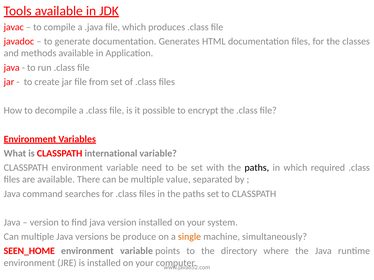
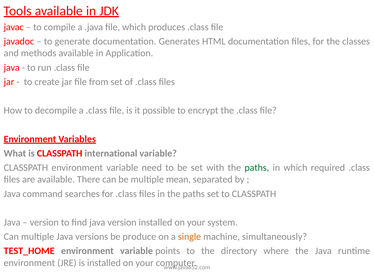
paths colour: black -> green (257, 168)
value: value -> mean (178, 180)
SEEN_HOME: SEEN_HOME -> TEST_HOME (29, 251)
